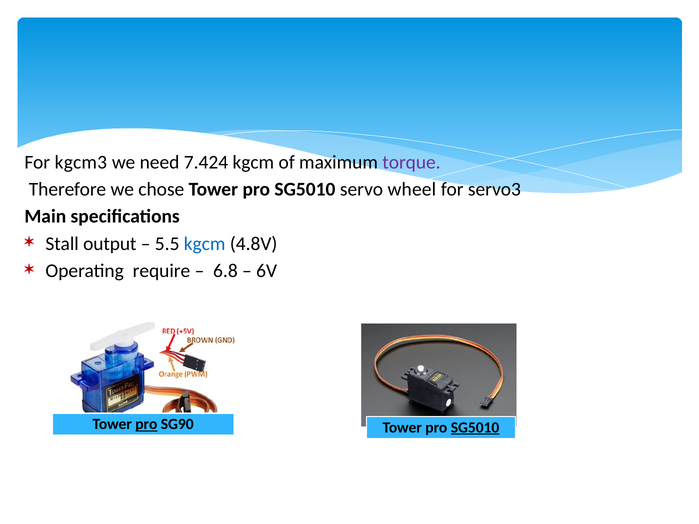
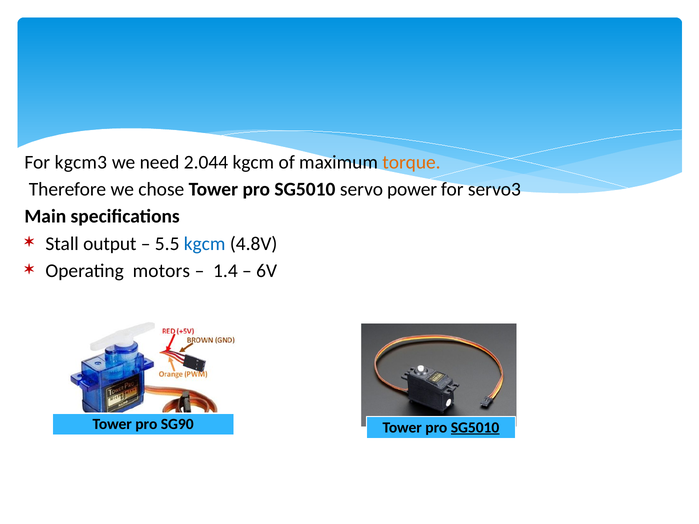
7.424: 7.424 -> 2.044 (206, 162)
torque colour: purple -> orange (411, 162)
wheel: wheel -> power (412, 189)
require: require -> motors (161, 271)
6.8: 6.8 -> 1.4 (225, 271)
pro underline: present -> none (146, 424)
